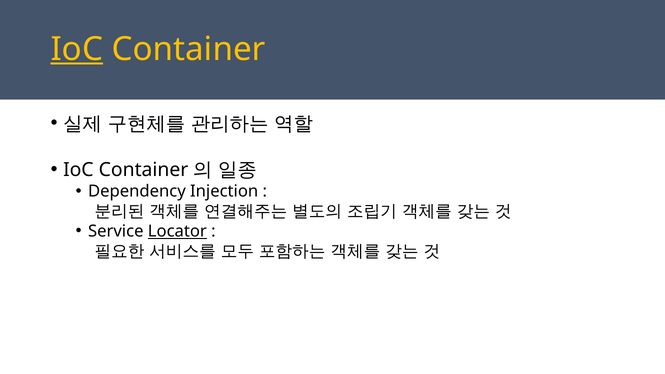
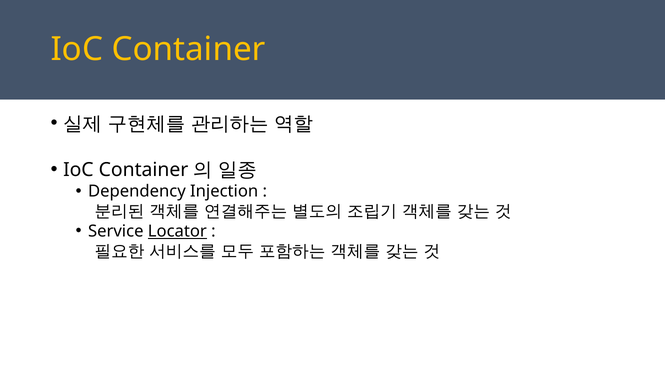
IoC underline: present -> none (77, 49)
